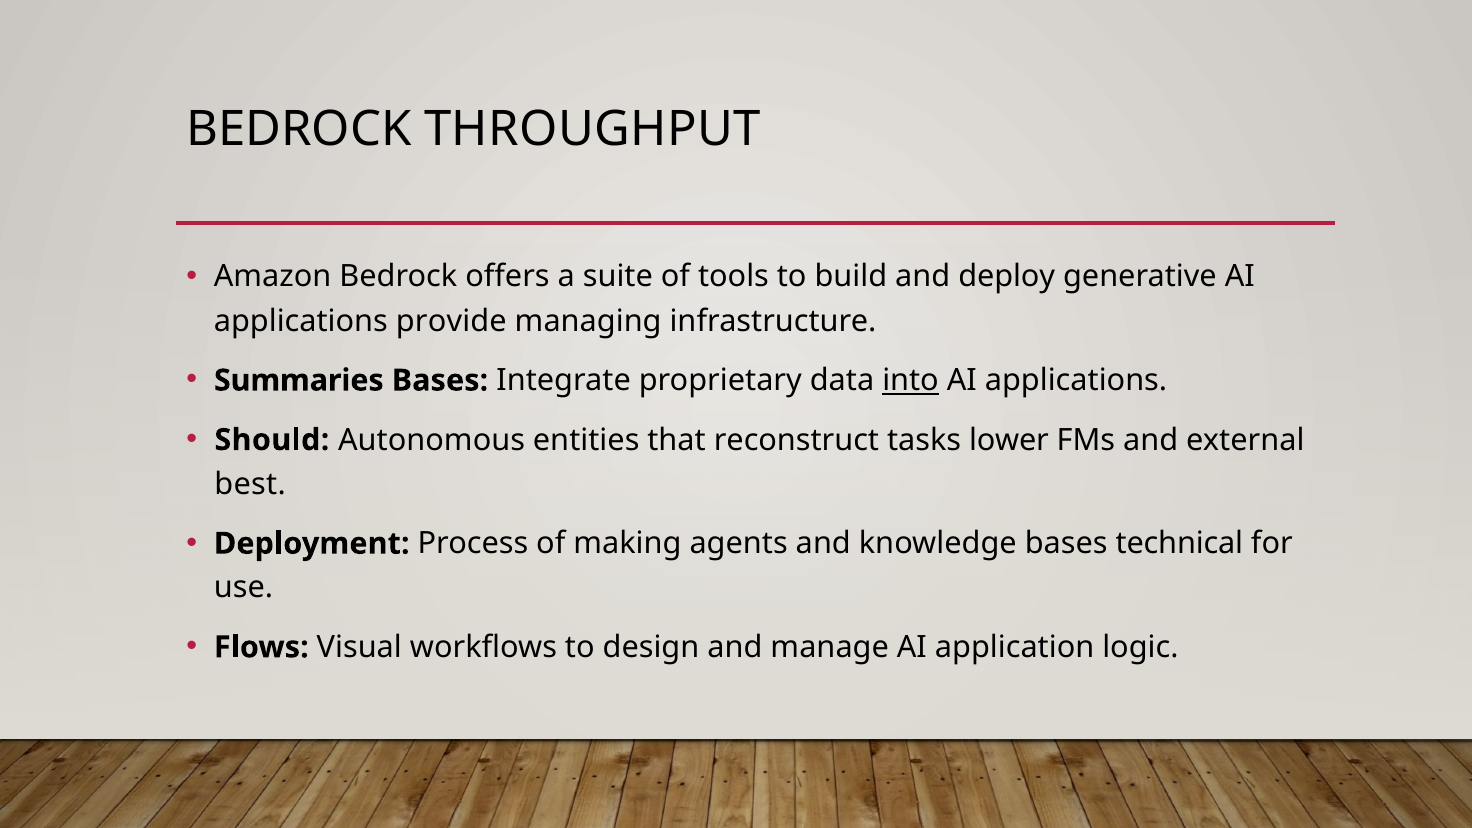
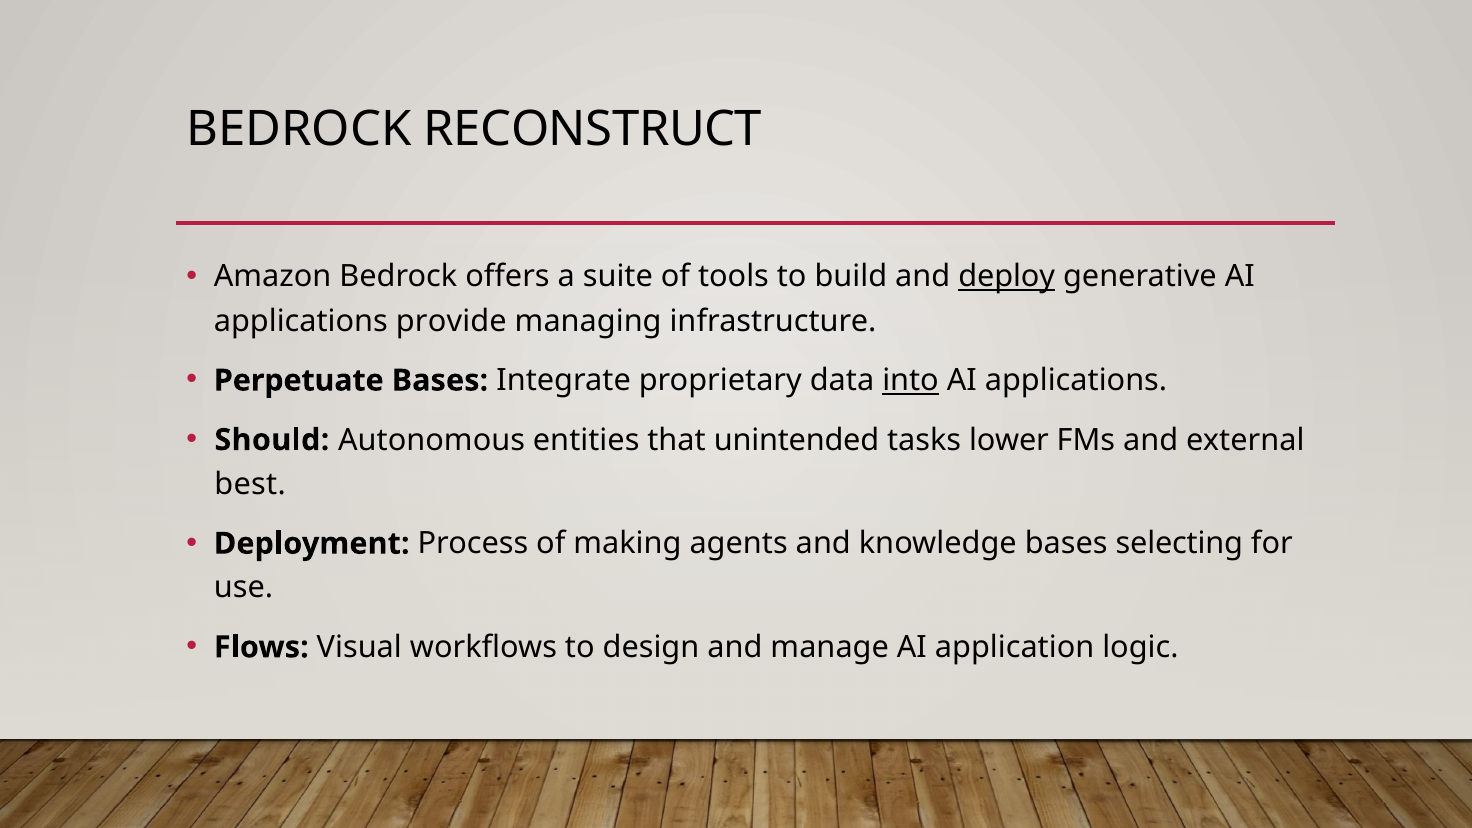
THROUGHPUT: THROUGHPUT -> RECONSTRUCT (593, 129)
deploy underline: none -> present (1007, 277)
Summaries: Summaries -> Perpetuate (299, 380)
reconstruct: reconstruct -> unintended (797, 440)
technical: technical -> selecting (1179, 544)
